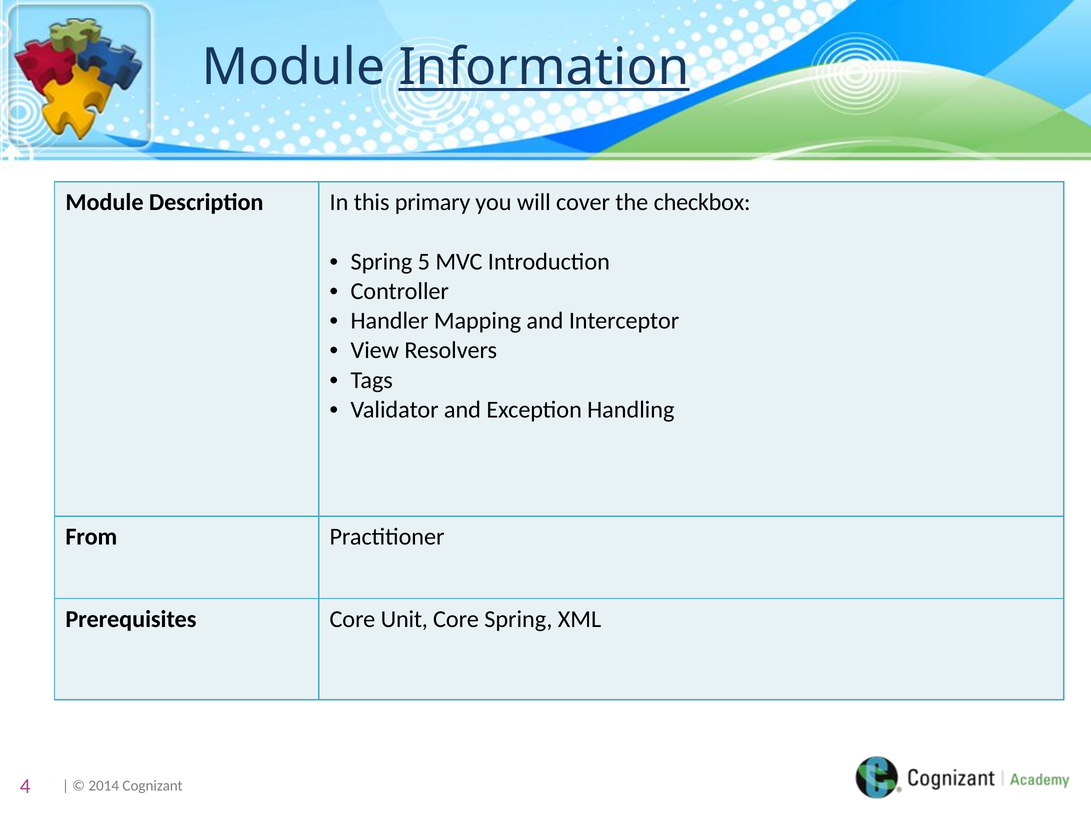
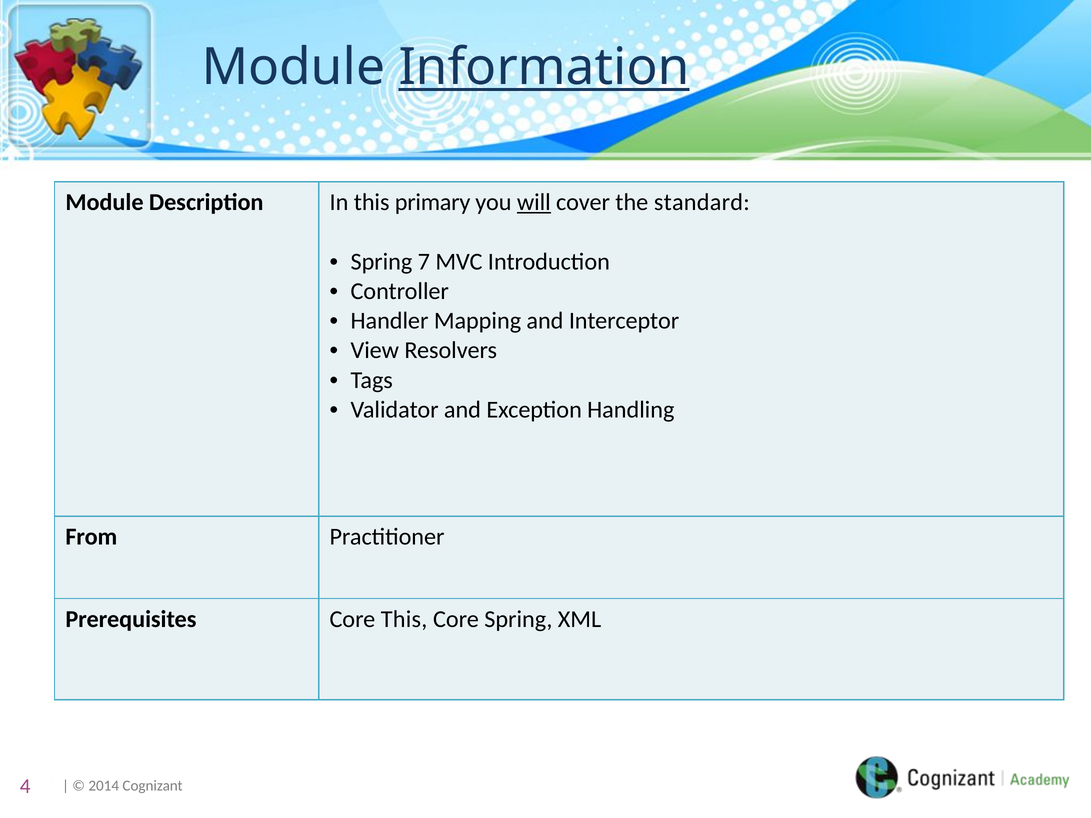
will underline: none -> present (534, 202)
checkbox: checkbox -> standard (702, 202)
5: 5 -> 7 (424, 262)
Core Unit: Unit -> This (404, 619)
